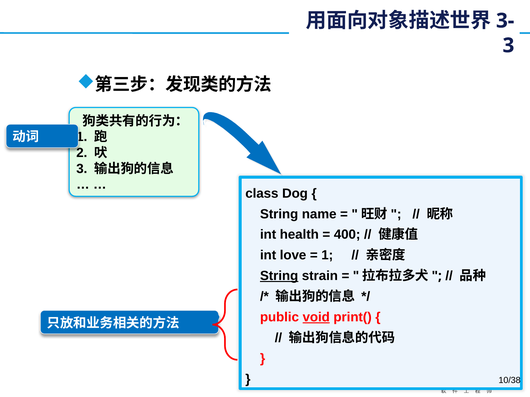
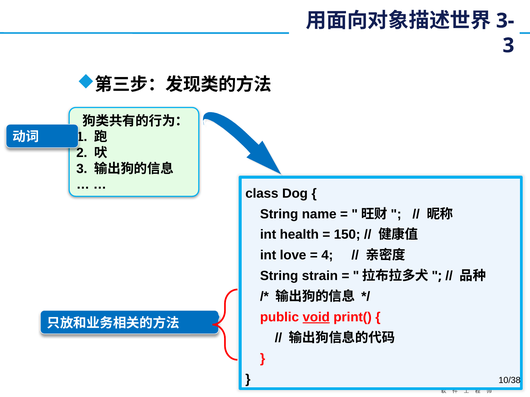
400: 400 -> 150 (347, 235)
1: 1 -> 4 (327, 256)
String underline: present -> none (279, 276)
